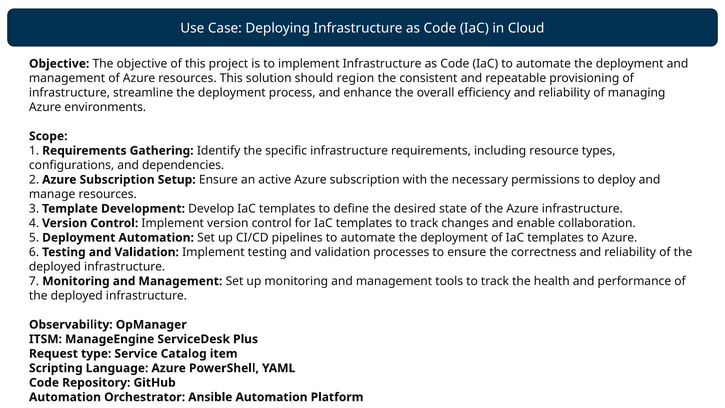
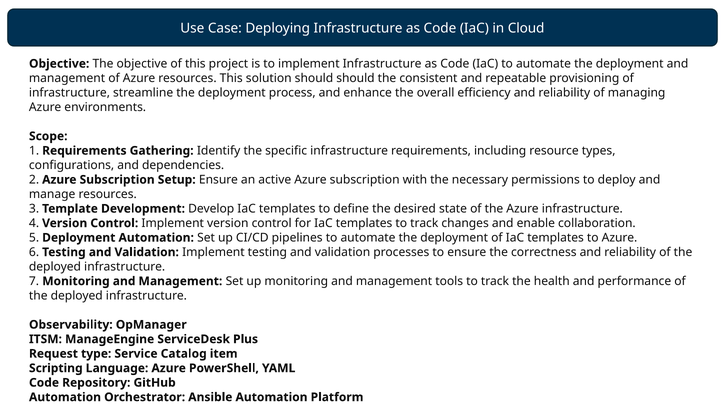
should region: region -> should (355, 78)
